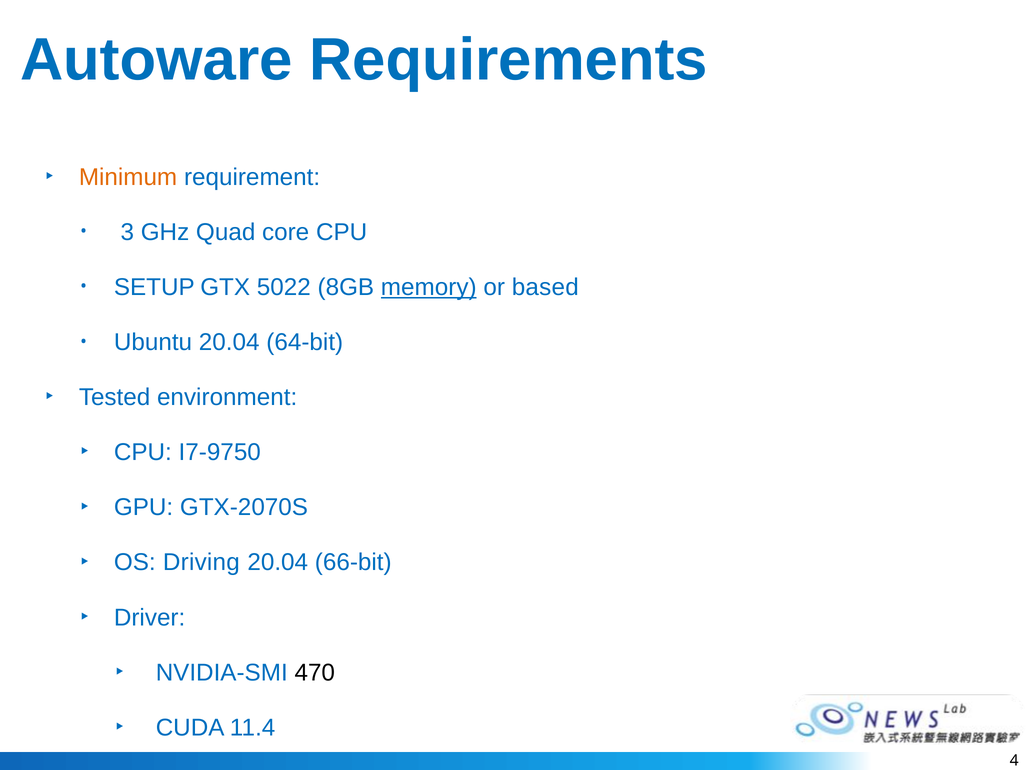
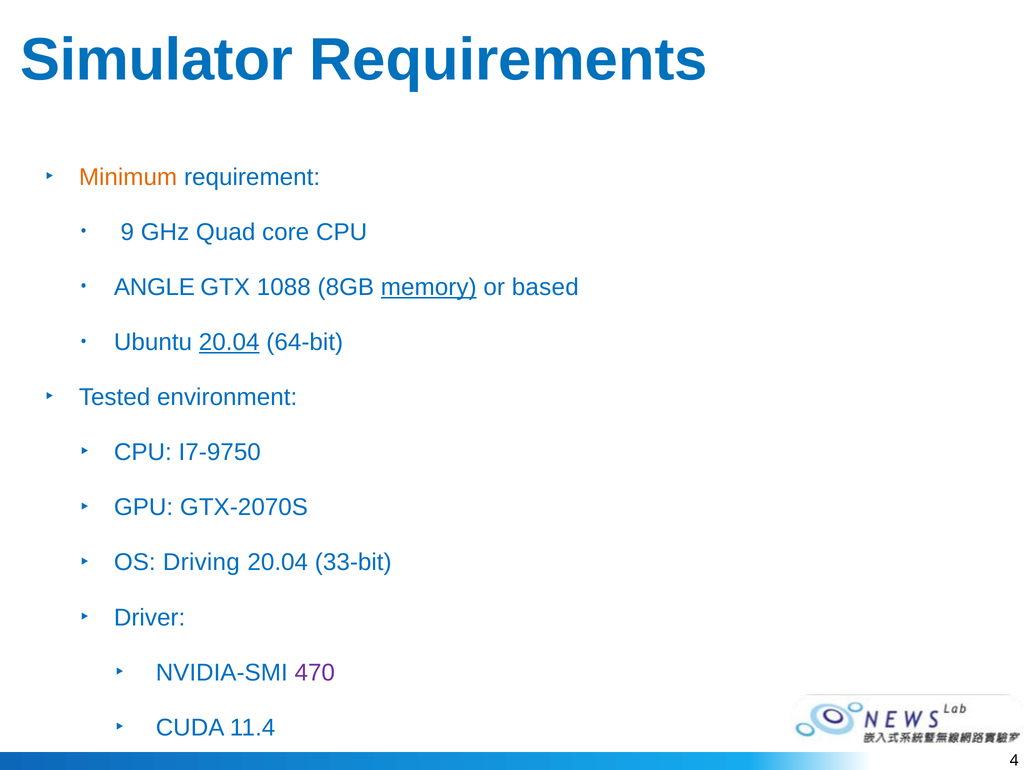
Autoware: Autoware -> Simulator (156, 60)
3: 3 -> 9 (127, 232)
SETUP: SETUP -> ANGLE (154, 287)
5022: 5022 -> 1088 (284, 287)
20.04 underline: none -> present (229, 342)
66-bit: 66-bit -> 33-bit (353, 562)
470 colour: black -> purple (315, 672)
